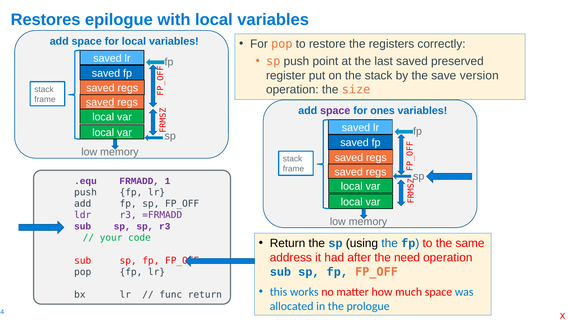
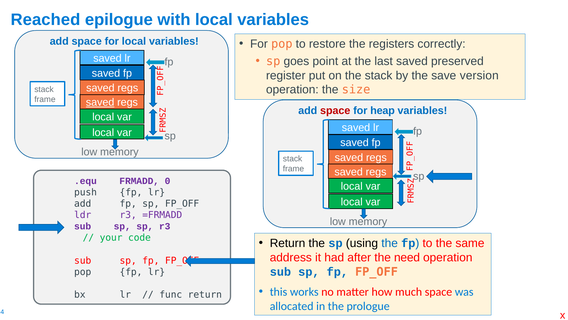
Restores: Restores -> Reached (45, 20)
sp push: push -> goes (296, 61)
space colour: purple -> red (335, 110)
ones: ones -> heap (383, 110)
var underline: present -> none (124, 132)
1: 1 -> 0 (168, 181)
